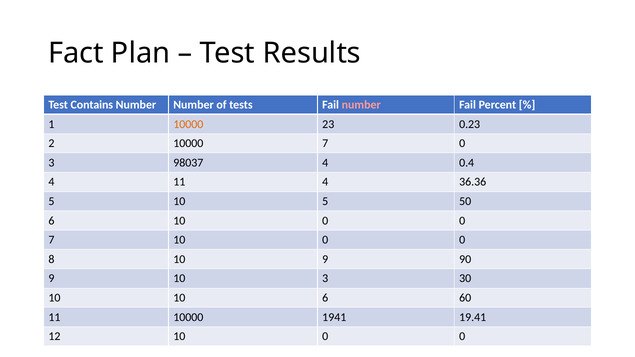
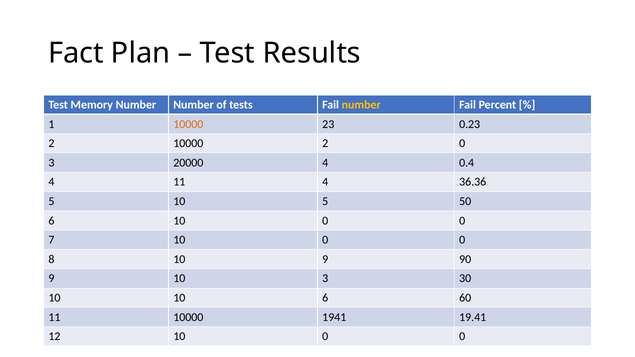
Contains: Contains -> Memory (92, 105)
number colour: pink -> yellow (361, 105)
10000 7: 7 -> 2 (325, 144)
98037: 98037 -> 20000 (188, 163)
